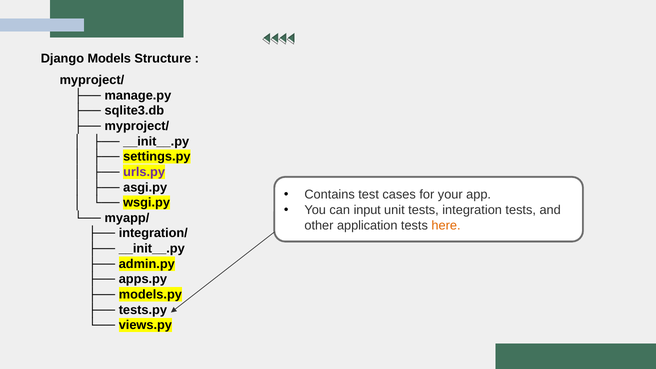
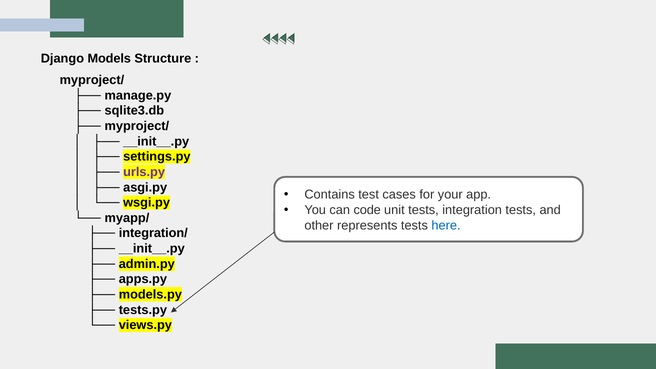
input: input -> code (367, 210)
application: application -> represents (367, 225)
here colour: orange -> blue (446, 225)
